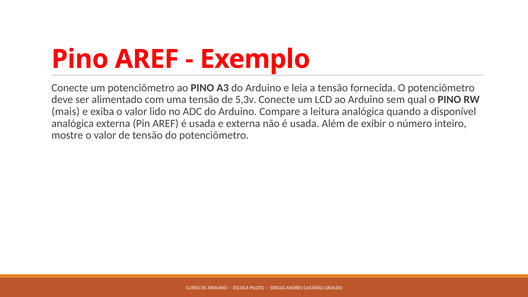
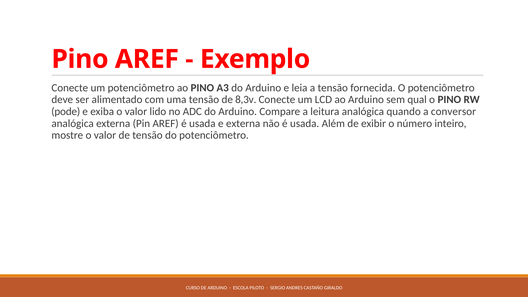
5,3v: 5,3v -> 8,3v (246, 100)
mais: mais -> pode (66, 112)
disponível: disponível -> conversor (453, 112)
